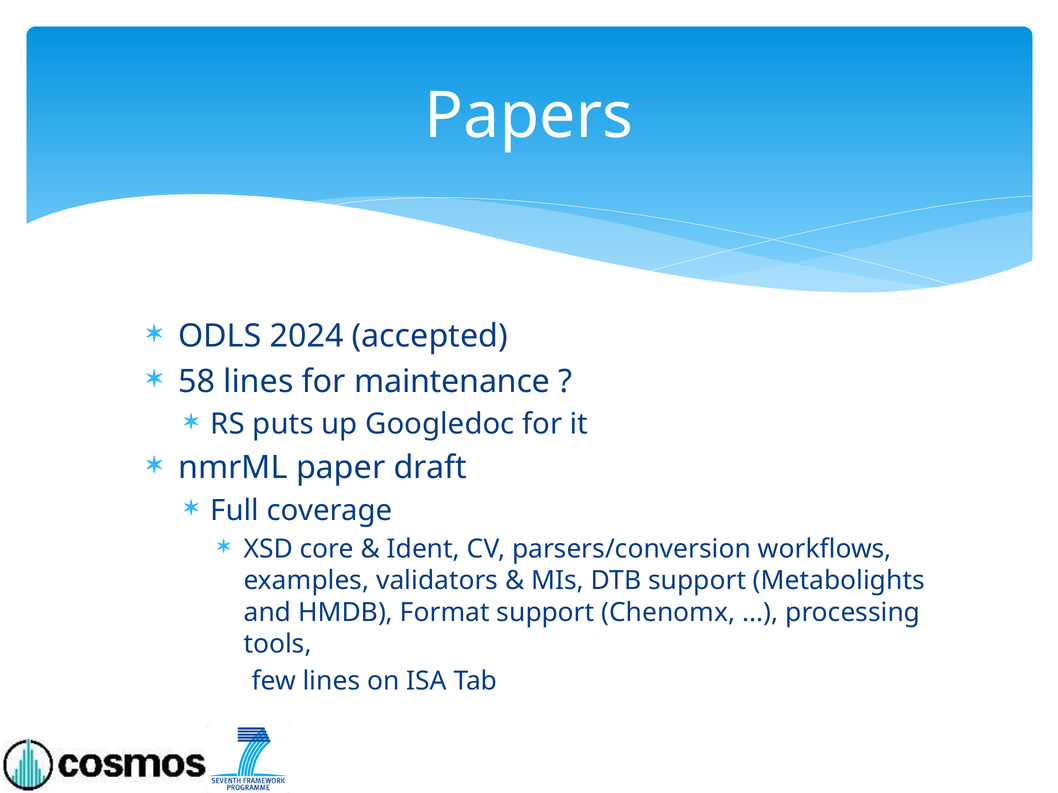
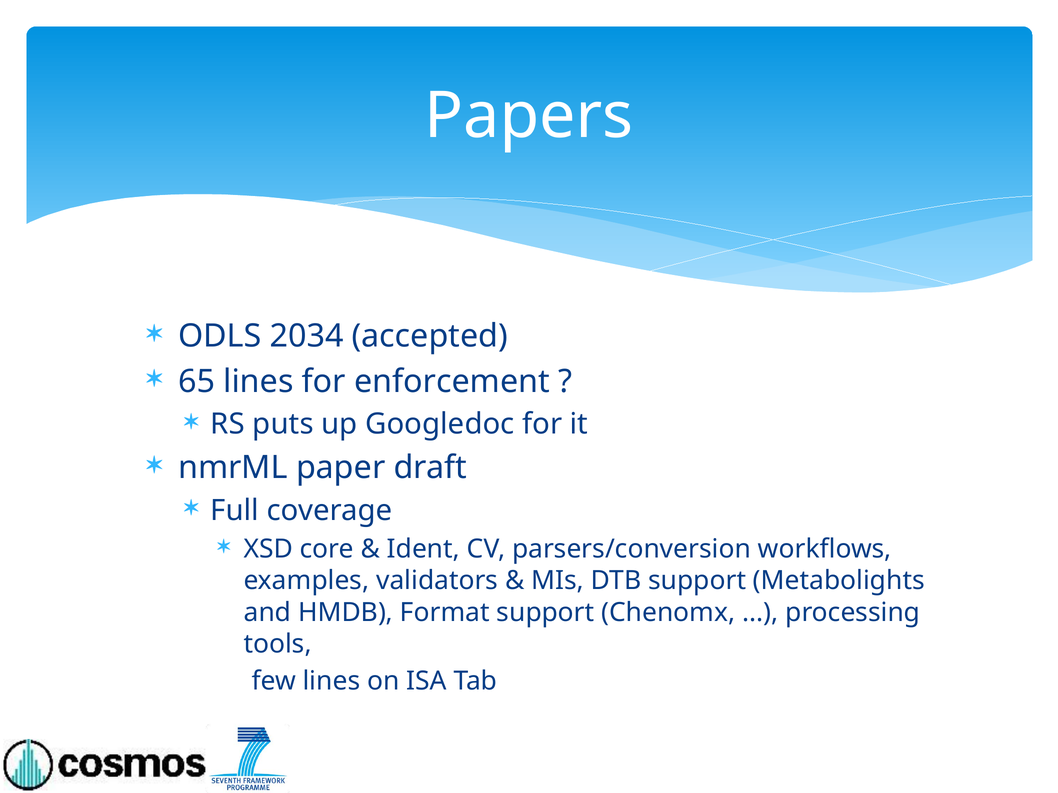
2024: 2024 -> 2034 (307, 336)
58: 58 -> 65 (197, 382)
maintenance: maintenance -> enforcement (452, 382)
